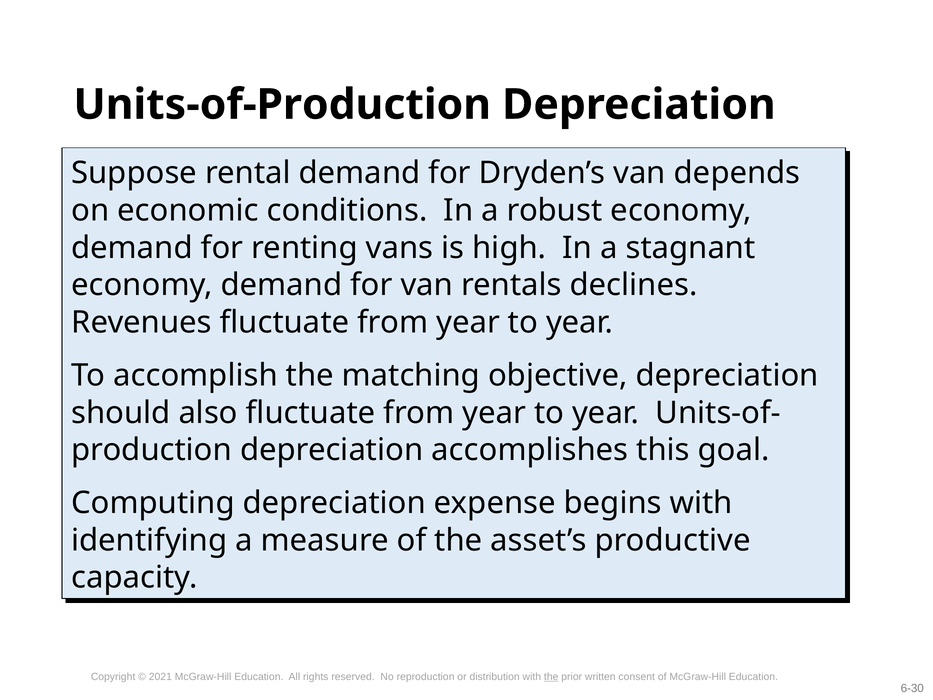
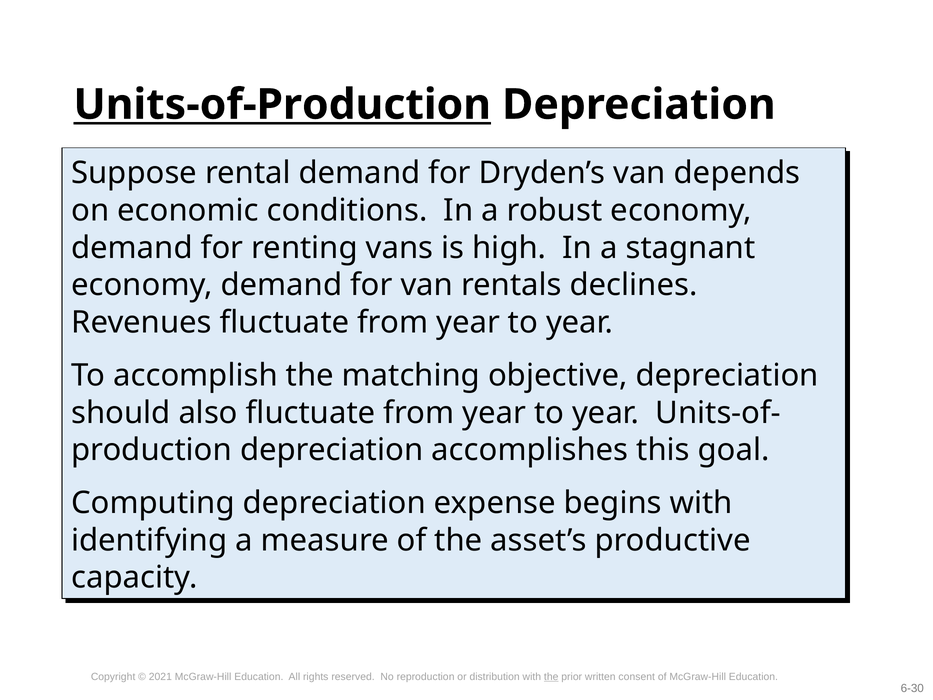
Units-of-Production underline: none -> present (282, 105)
